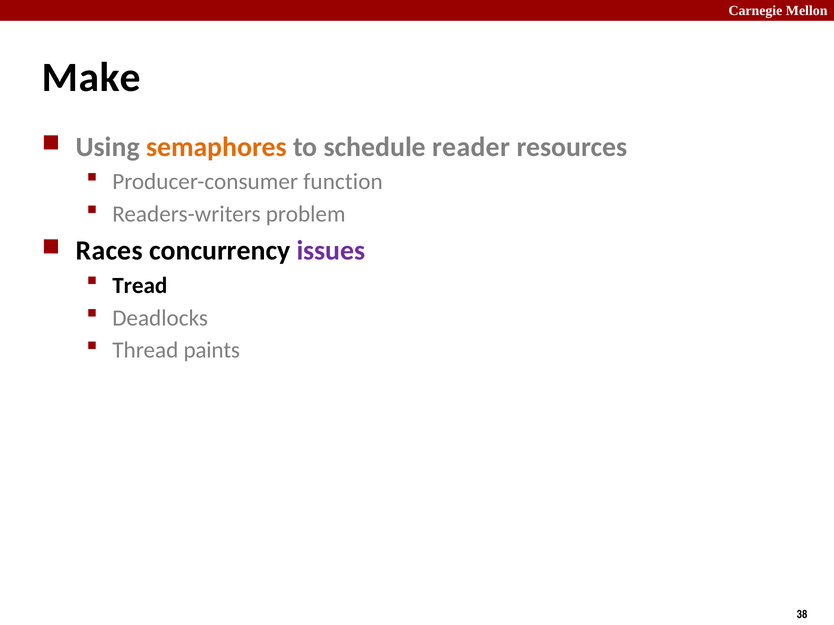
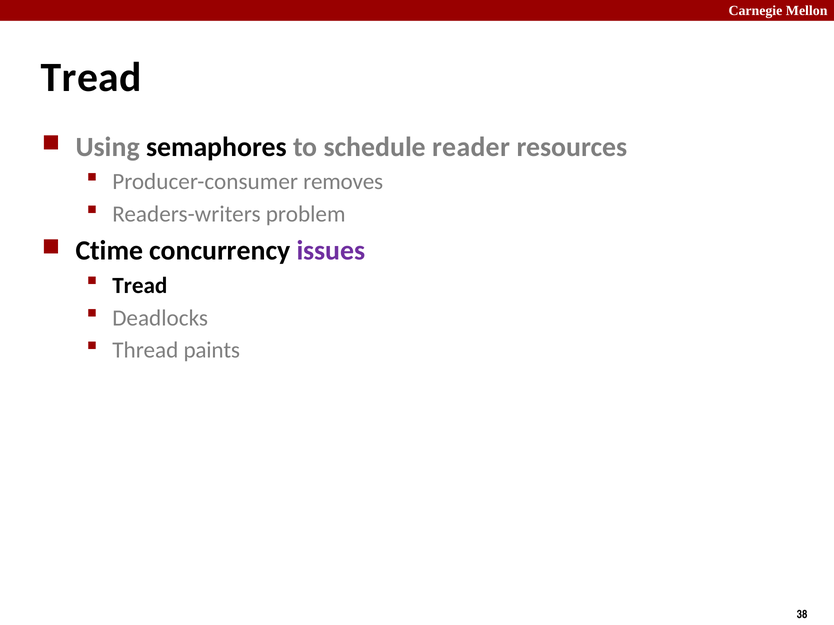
Make: Make -> Tread (91, 77)
semaphores colour: orange -> black (217, 147)
function: function -> removes (343, 182)
Races: Races -> Ctime (109, 251)
